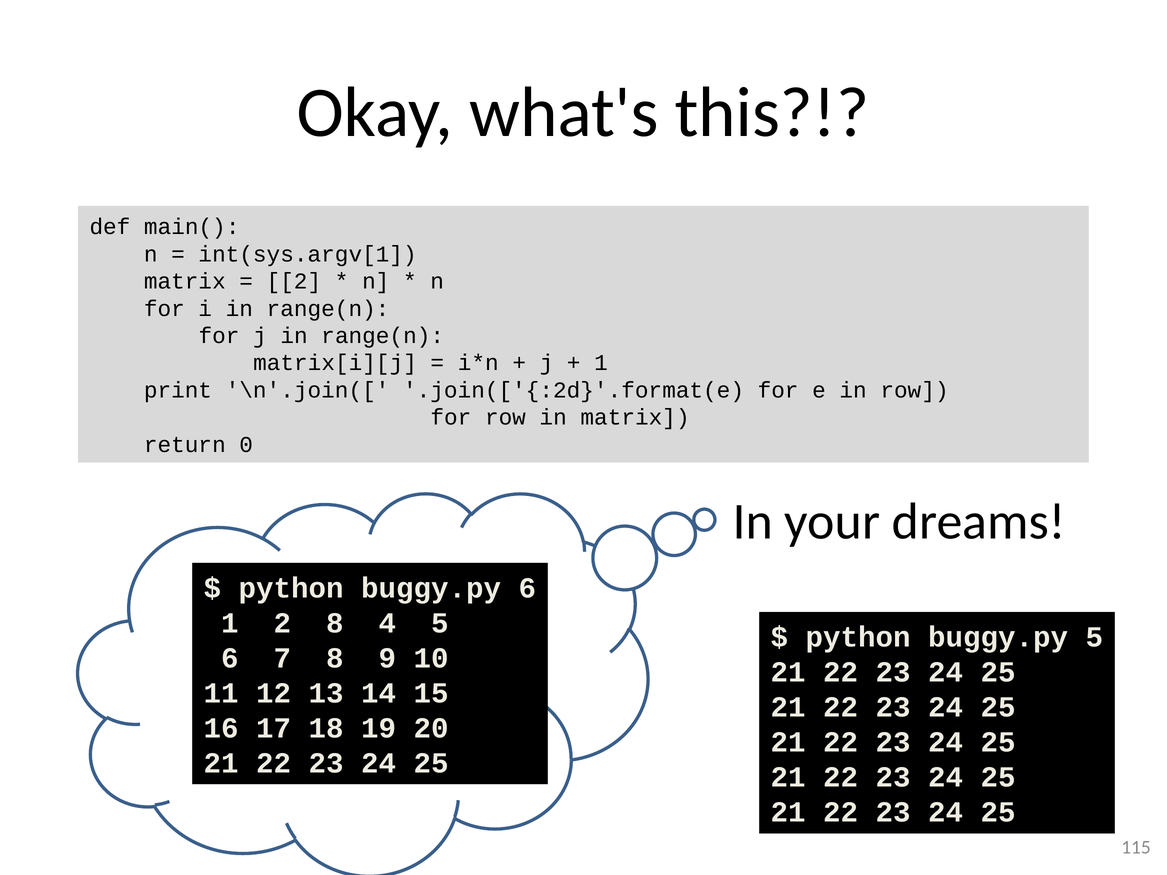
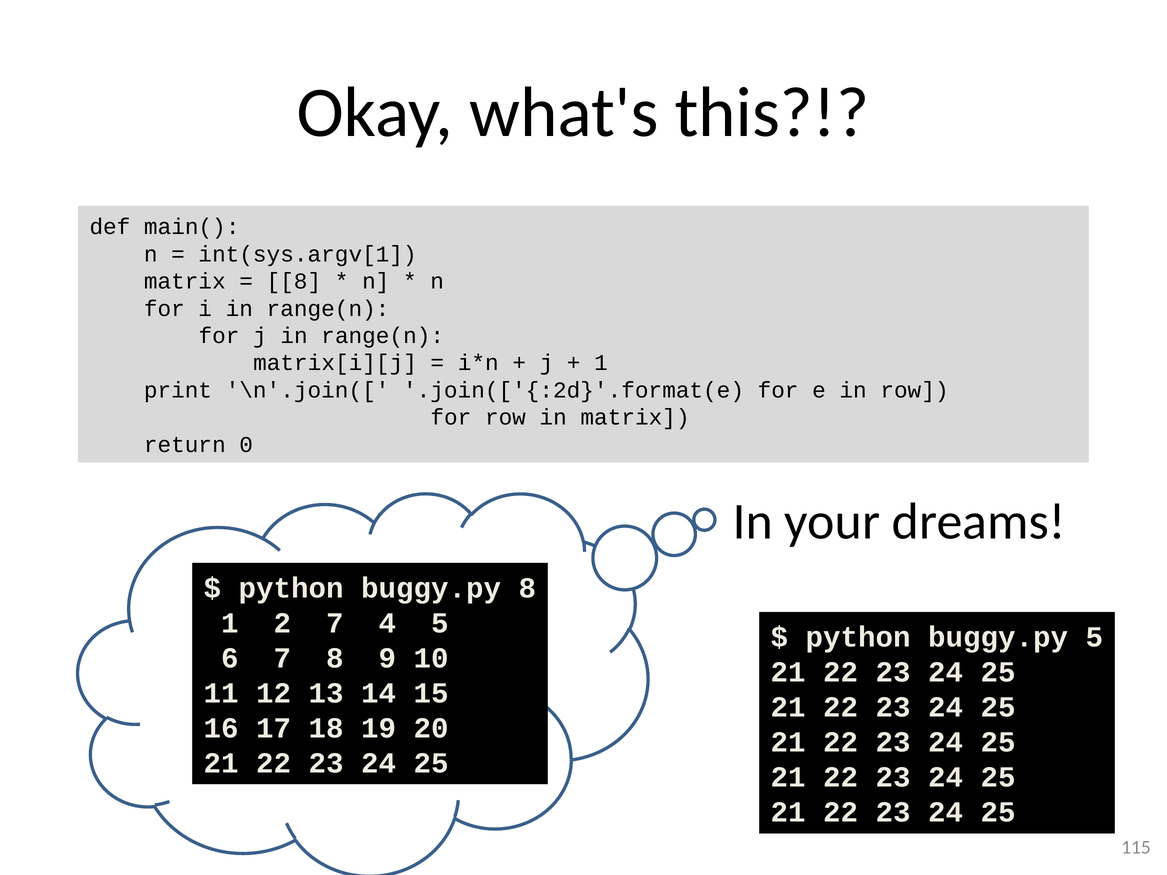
2: 2 -> 8 (294, 281)
buggy.py 6: 6 -> 8 (527, 588)
2 8: 8 -> 7 (335, 623)
